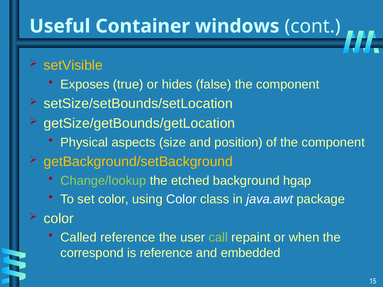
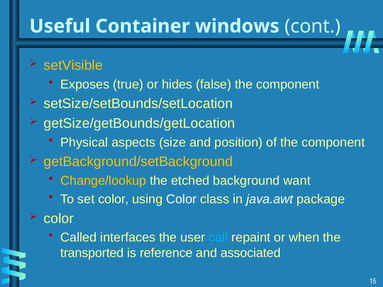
Change/lookup colour: light green -> yellow (103, 181)
hgap: hgap -> want (297, 181)
Called reference: reference -> interfaces (128, 238)
call colour: light green -> light blue (218, 238)
correspond: correspond -> transported (92, 253)
embedded: embedded -> associated (251, 253)
